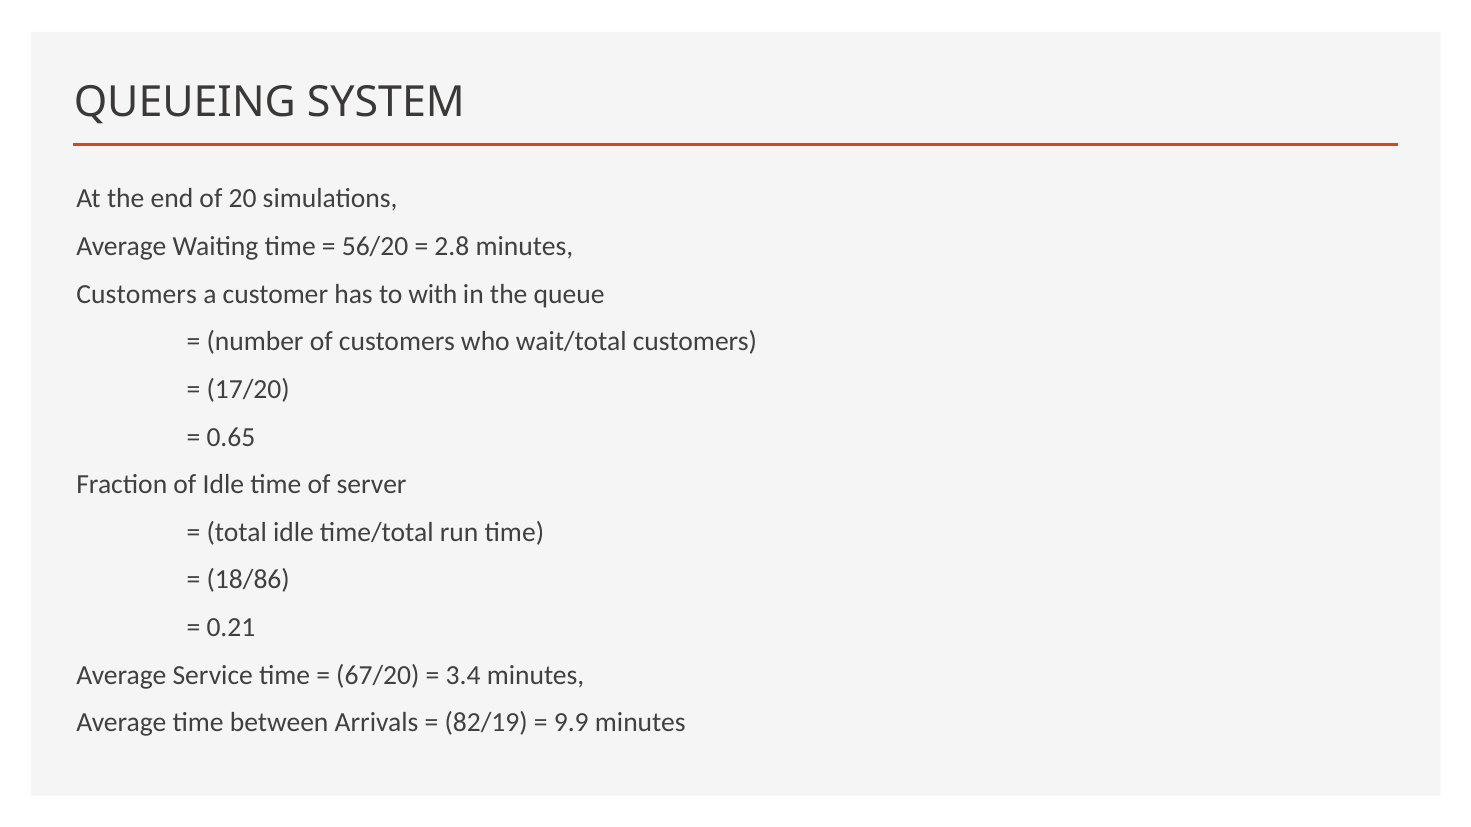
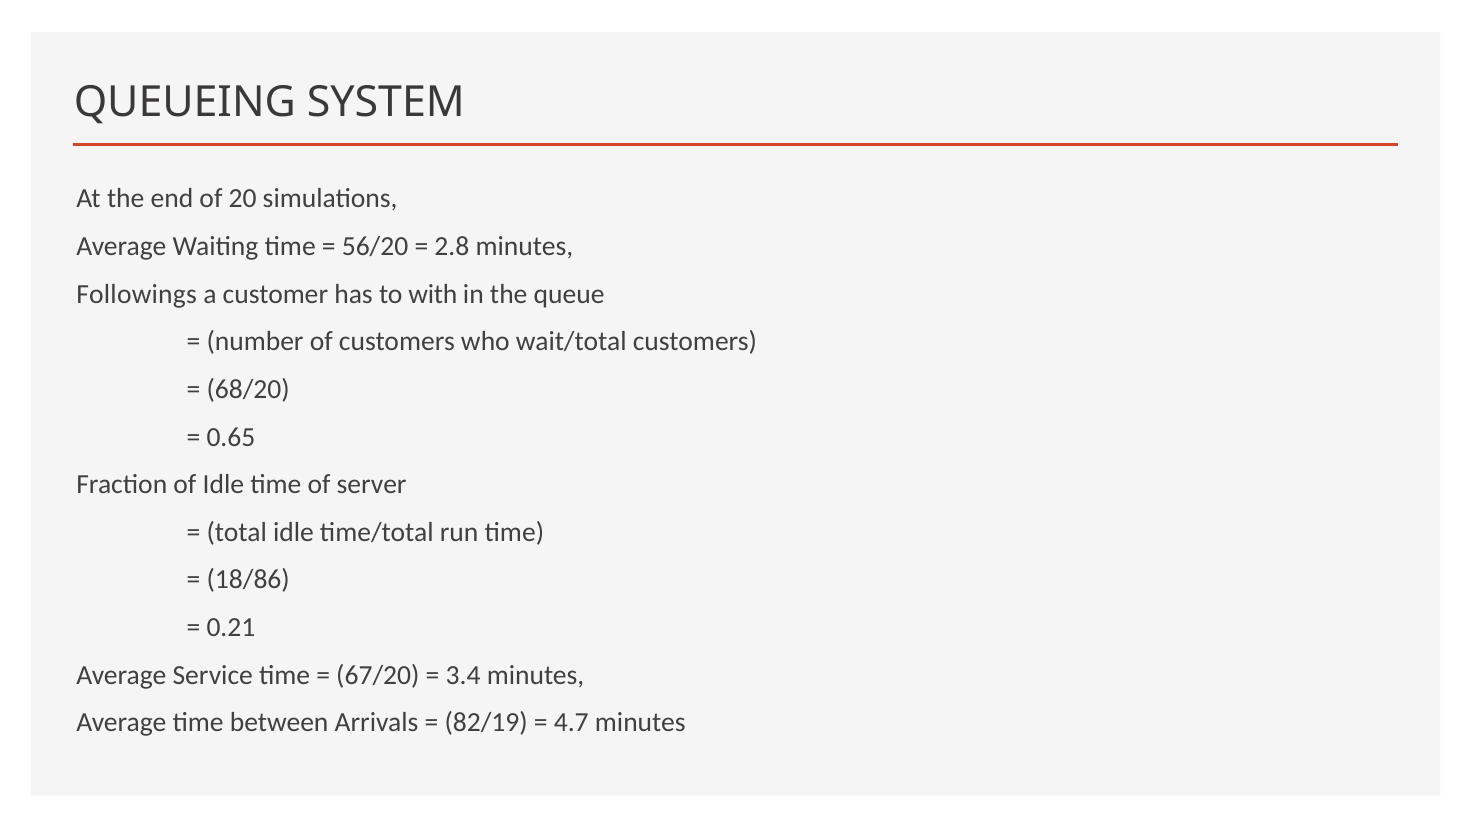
Customers: Customers -> Followings (137, 294)
17/20: 17/20 -> 68/20 (248, 390)
9.9: 9.9 -> 4.7 (571, 723)
